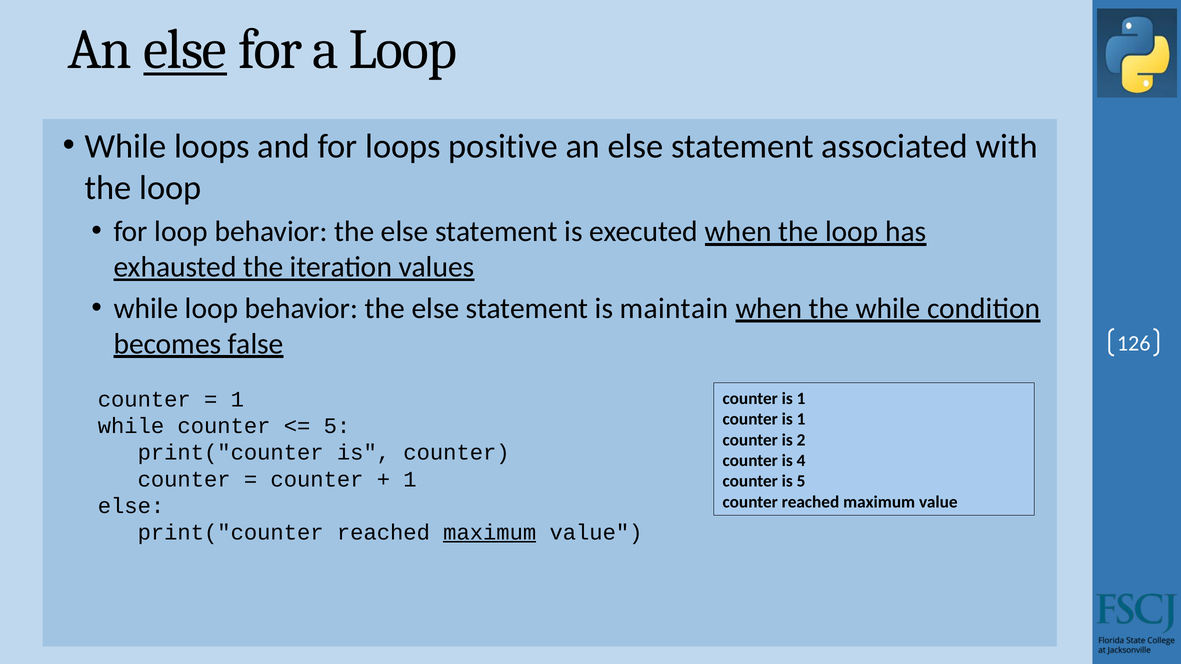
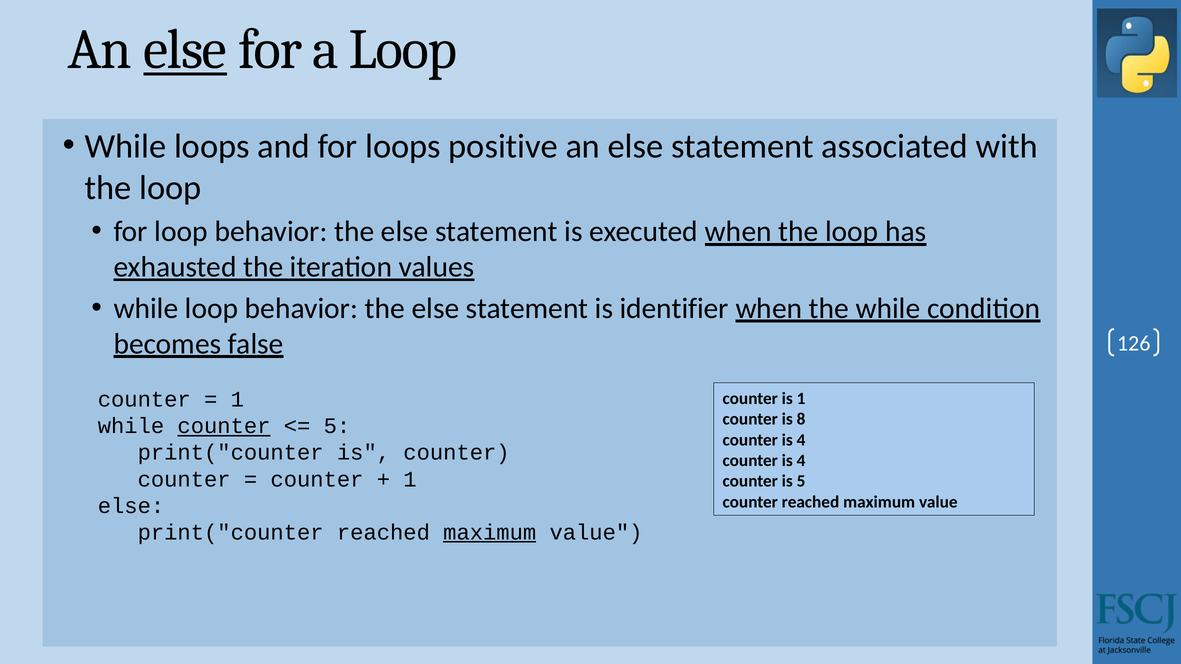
maintain: maintain -> identifier (674, 309)
1: 1 -> 8 (801, 419)
counter underline: none -> present (224, 426)
2: 2 -> 4 (801, 440)
